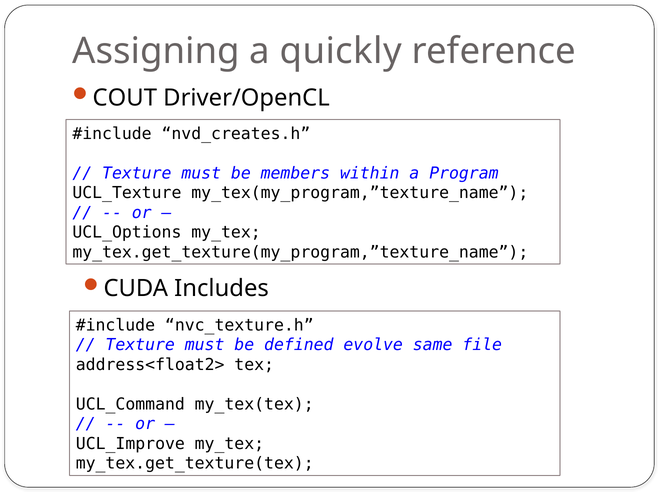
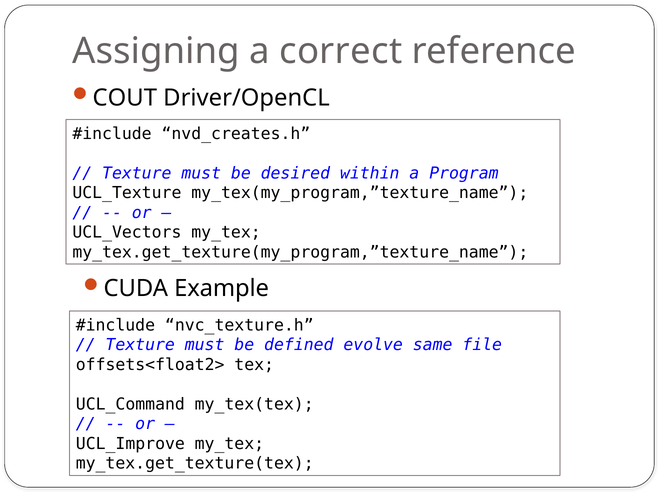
quickly: quickly -> correct (341, 51)
members: members -> desired (295, 173)
UCL_Options: UCL_Options -> UCL_Vectors (127, 233)
Includes: Includes -> Example (222, 289)
address<float2>: address<float2> -> offsets<float2> (150, 365)
